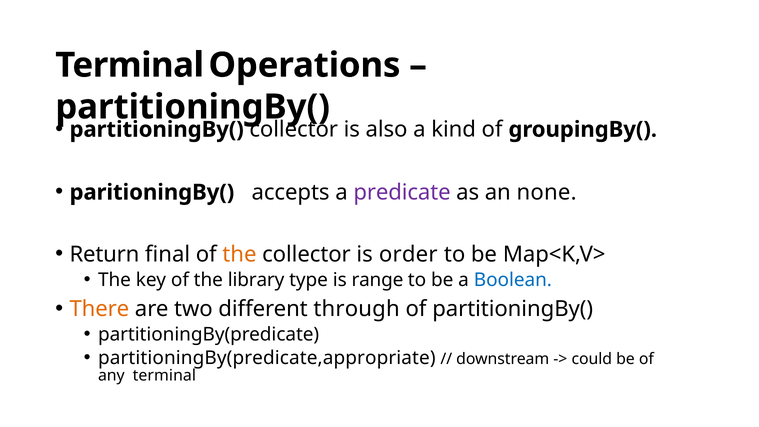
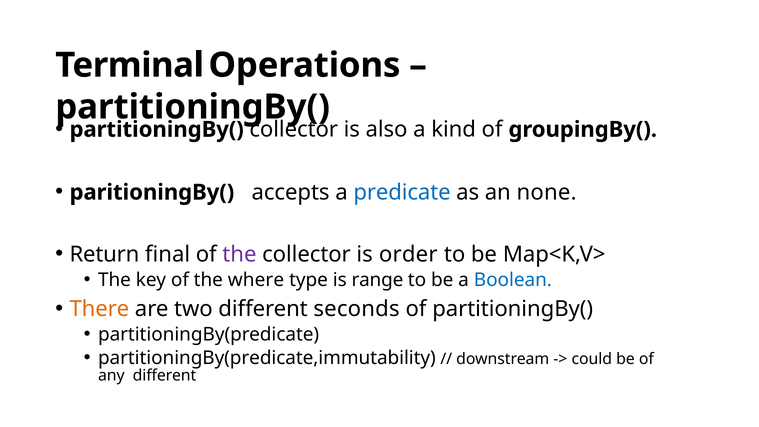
predicate colour: purple -> blue (402, 192)
the colour: orange -> purple (239, 254)
library: library -> where (256, 280)
through: through -> seconds (357, 309)
partitioningBy(predicate,appropriate: partitioningBy(predicate,appropriate -> partitioningBy(predicate,immutability (267, 358)
any terminal: terminal -> different (164, 376)
